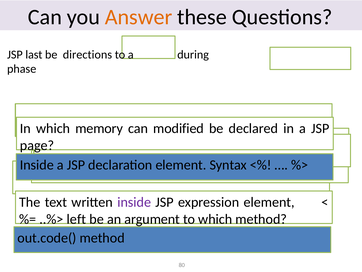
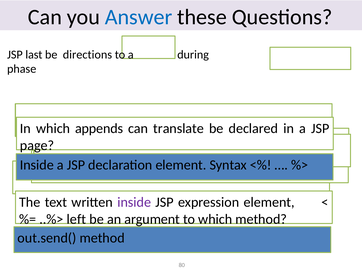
Answer colour: orange -> blue (139, 17)
memory: memory -> appends (99, 128)
modified: modified -> translate (179, 128)
out.code(: out.code( -> out.send( (47, 238)
